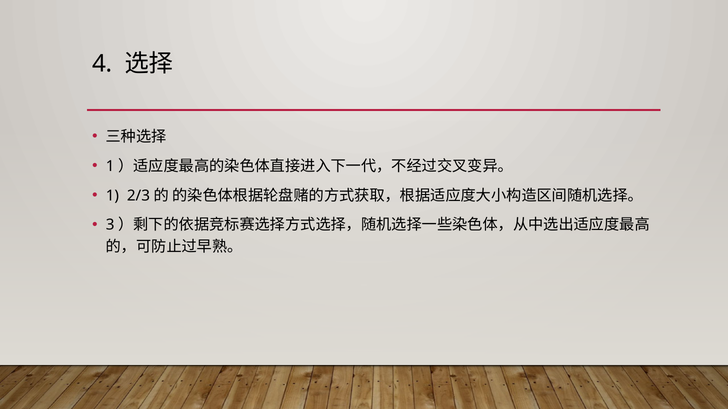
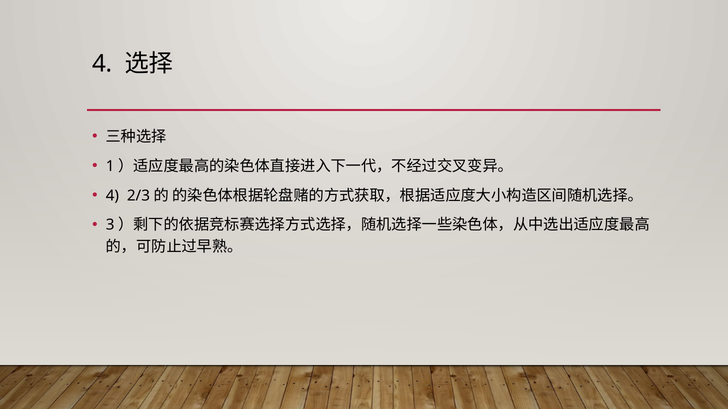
1: 1 -> 4 (112, 196)
